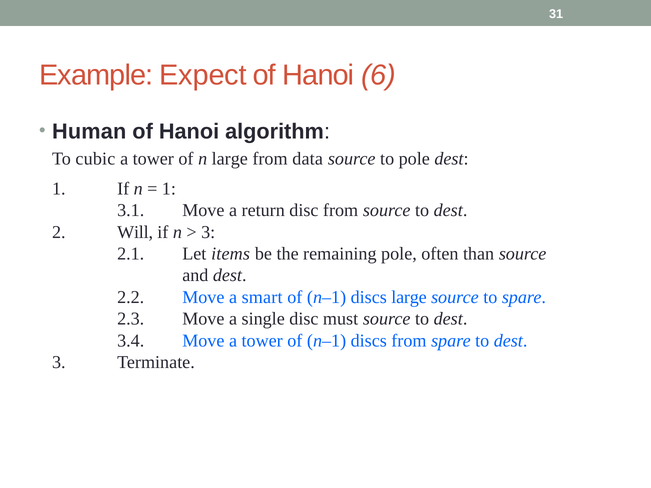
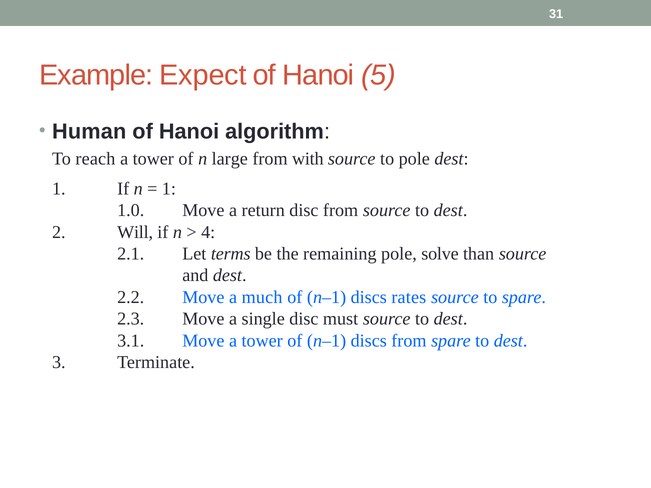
6: 6 -> 5 (378, 75)
cubic: cubic -> reach (95, 159)
data: data -> with (308, 159)
3.1: 3.1 -> 1.0 (131, 211)
3: 3 -> 4 (208, 232)
items: items -> terms (231, 254)
often: often -> solve (440, 254)
smart: smart -> much (262, 297)
discs large: large -> rates (409, 297)
3.4: 3.4 -> 3.1 (131, 341)
